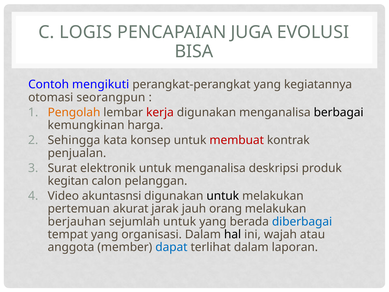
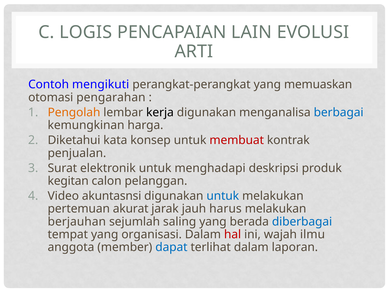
JUGA: JUGA -> LAIN (251, 32)
BISA: BISA -> ARTI (194, 51)
kegiatannya: kegiatannya -> memuaskan (318, 84)
seorangpun: seorangpun -> pengarahan (111, 97)
kerja colour: red -> black (160, 112)
berbagai colour: black -> blue (339, 112)
Sehingga: Sehingga -> Diketahui (74, 140)
untuk menganalisa: menganalisa -> menghadapi (210, 168)
untuk colour: black -> blue (223, 196)
orang: orang -> harus (225, 209)
sejumlah untuk: untuk -> saling (180, 221)
hal colour: black -> red (233, 234)
atau: atau -> ilmu (313, 234)
